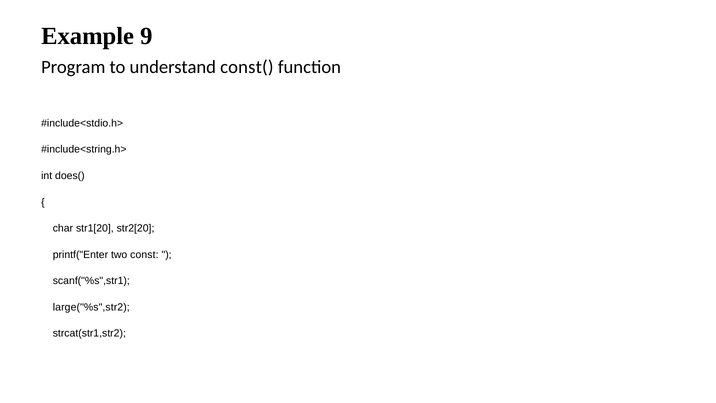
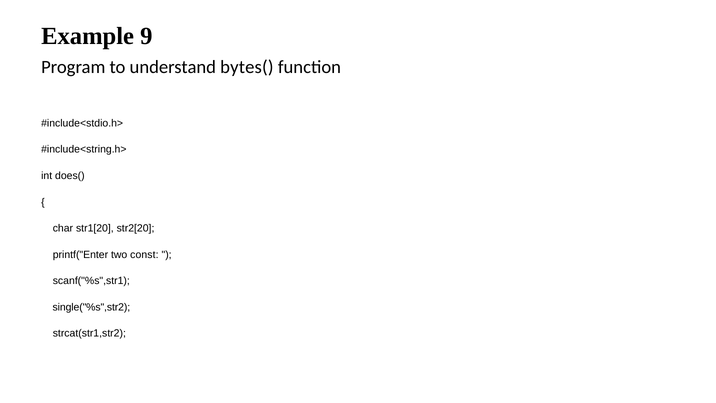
const(: const( -> bytes( (247, 67)
large("%s",str2: large("%s",str2 -> single("%s",str2 (91, 307)
